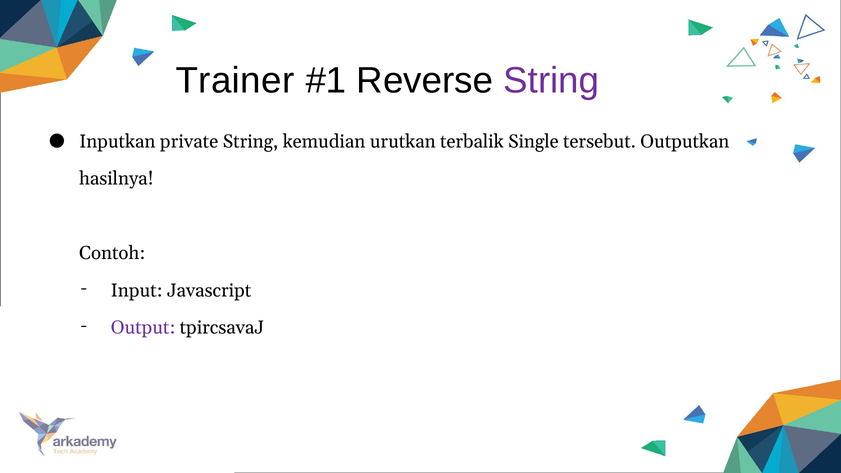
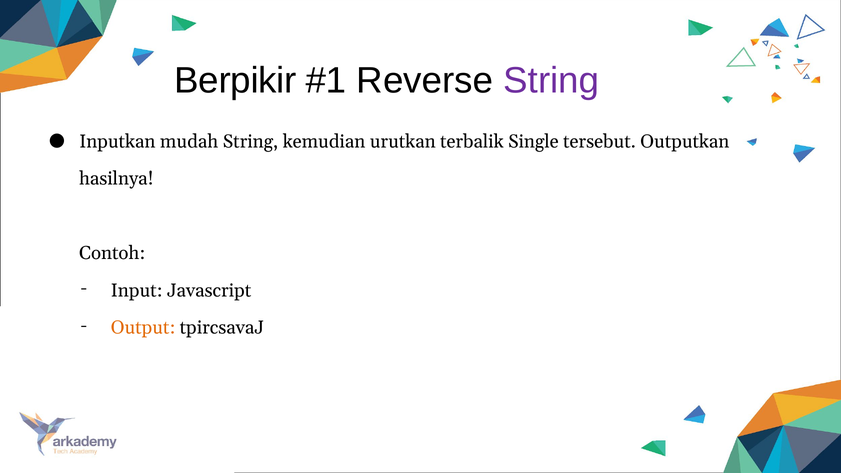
Trainer: Trainer -> Berpikir (235, 81)
private: private -> mudah (189, 142)
Output colour: purple -> orange (143, 328)
